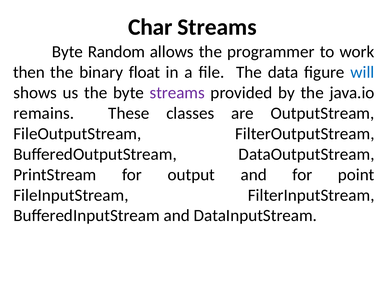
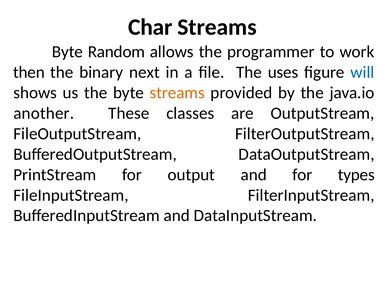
float: float -> next (144, 72)
data: data -> uses (283, 72)
streams colour: purple -> orange (177, 93)
remains: remains -> another (44, 113)
point: point -> types (356, 175)
